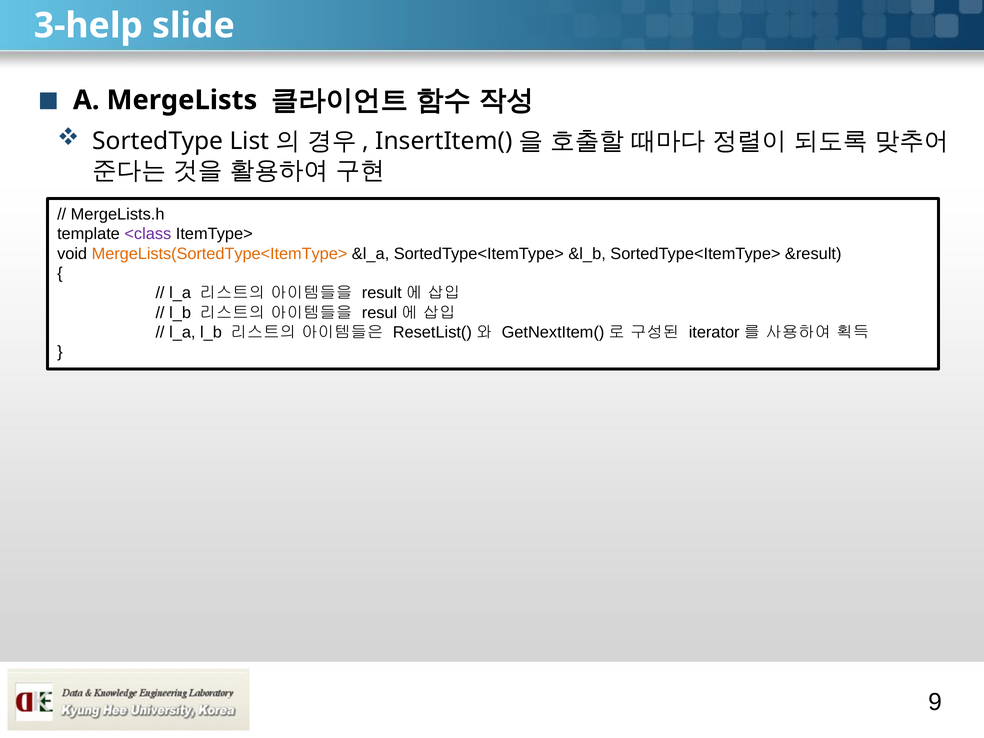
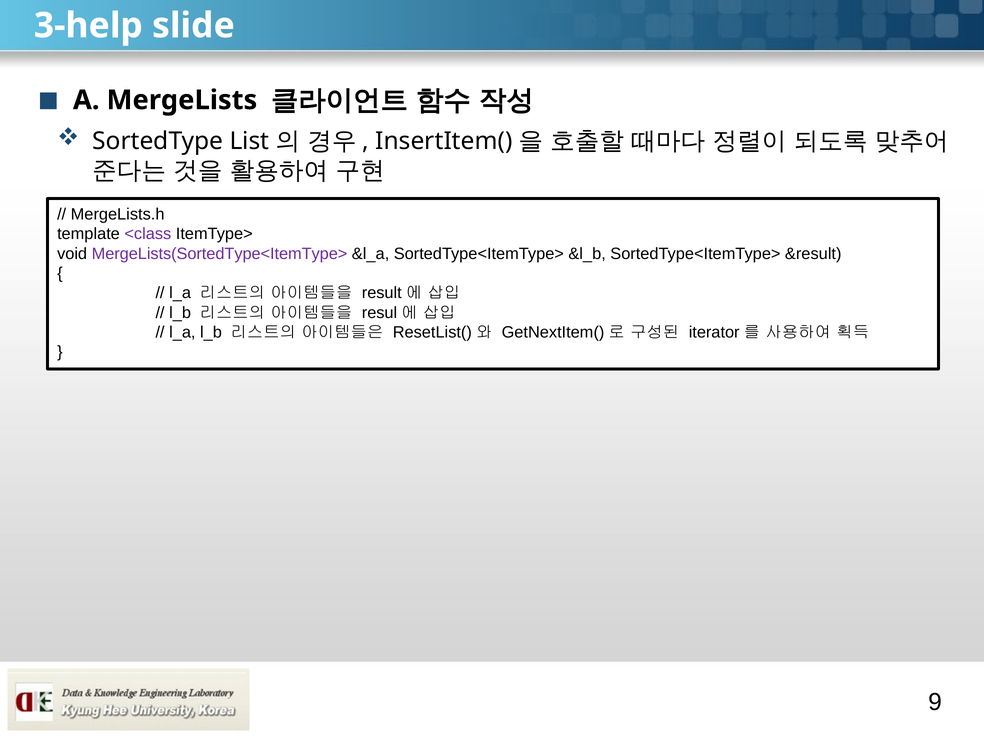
MergeLists(SortedType<ItemType> colour: orange -> purple (220, 254)
